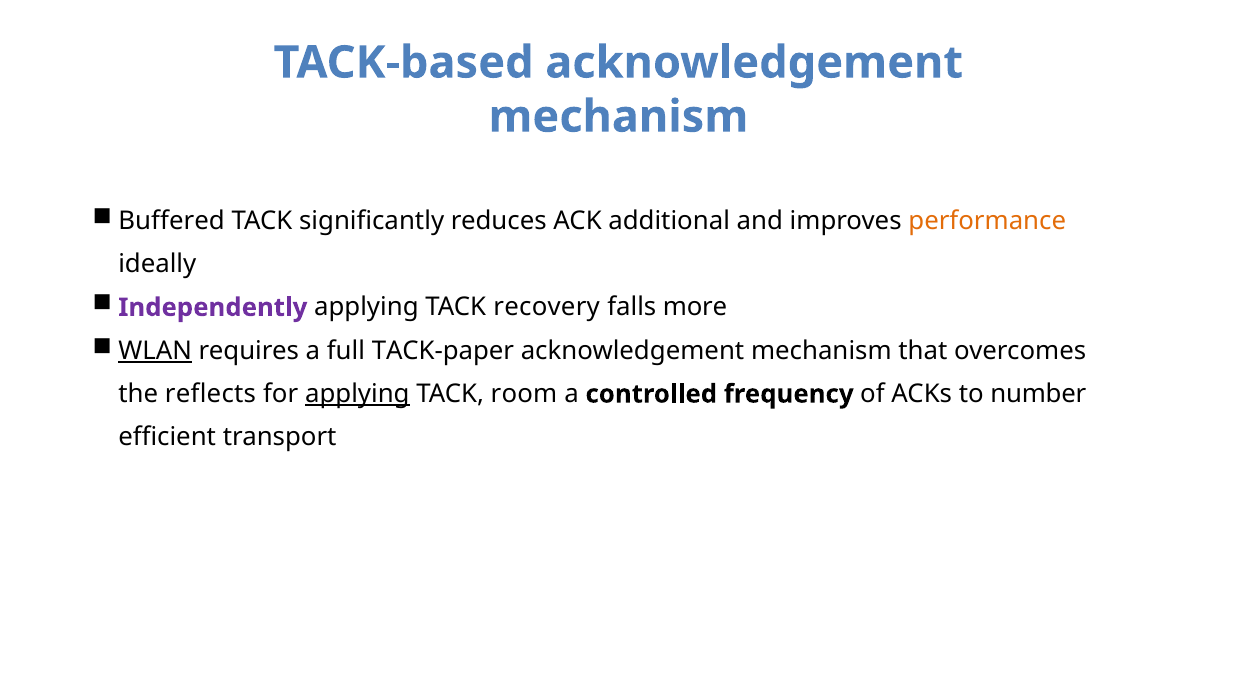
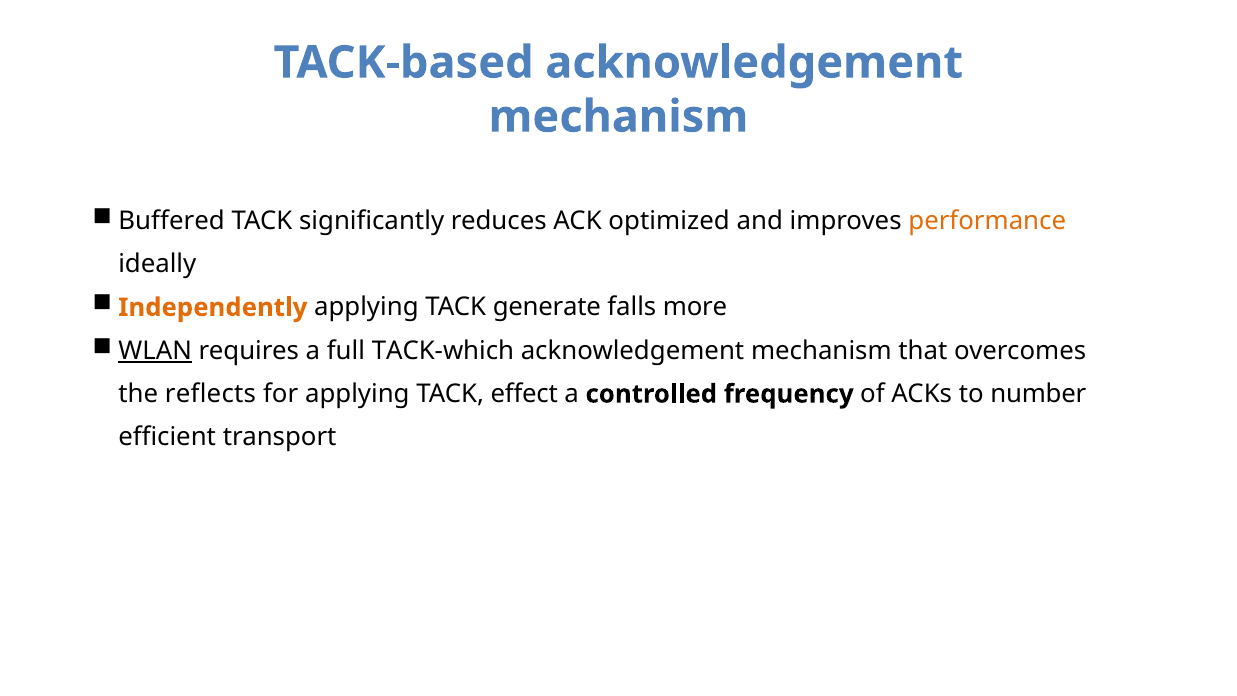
additional: additional -> optimized (669, 221)
Independently colour: purple -> orange (213, 307)
recovery: recovery -> generate (547, 307)
TACK-paper: TACK-paper -> TACK-which (443, 351)
applying underline: present -> none (357, 394)
room: room -> effect (524, 394)
